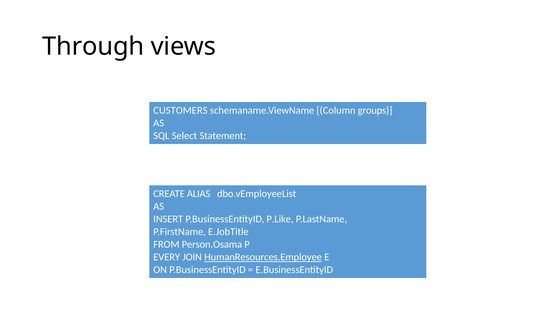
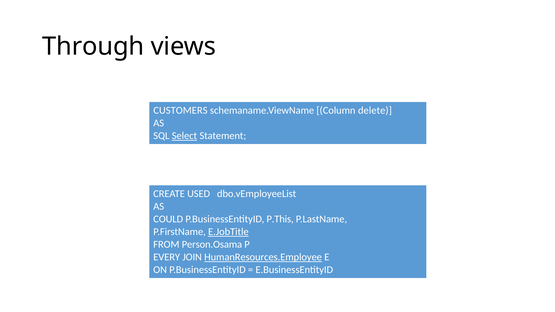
groups: groups -> delete (375, 111)
Select underline: none -> present (184, 136)
ALIAS: ALIAS -> USED (199, 194)
INSERT: INSERT -> COULD (168, 219)
P.Like: P.Like -> P.This (280, 219)
E.JobTitle underline: none -> present (228, 232)
